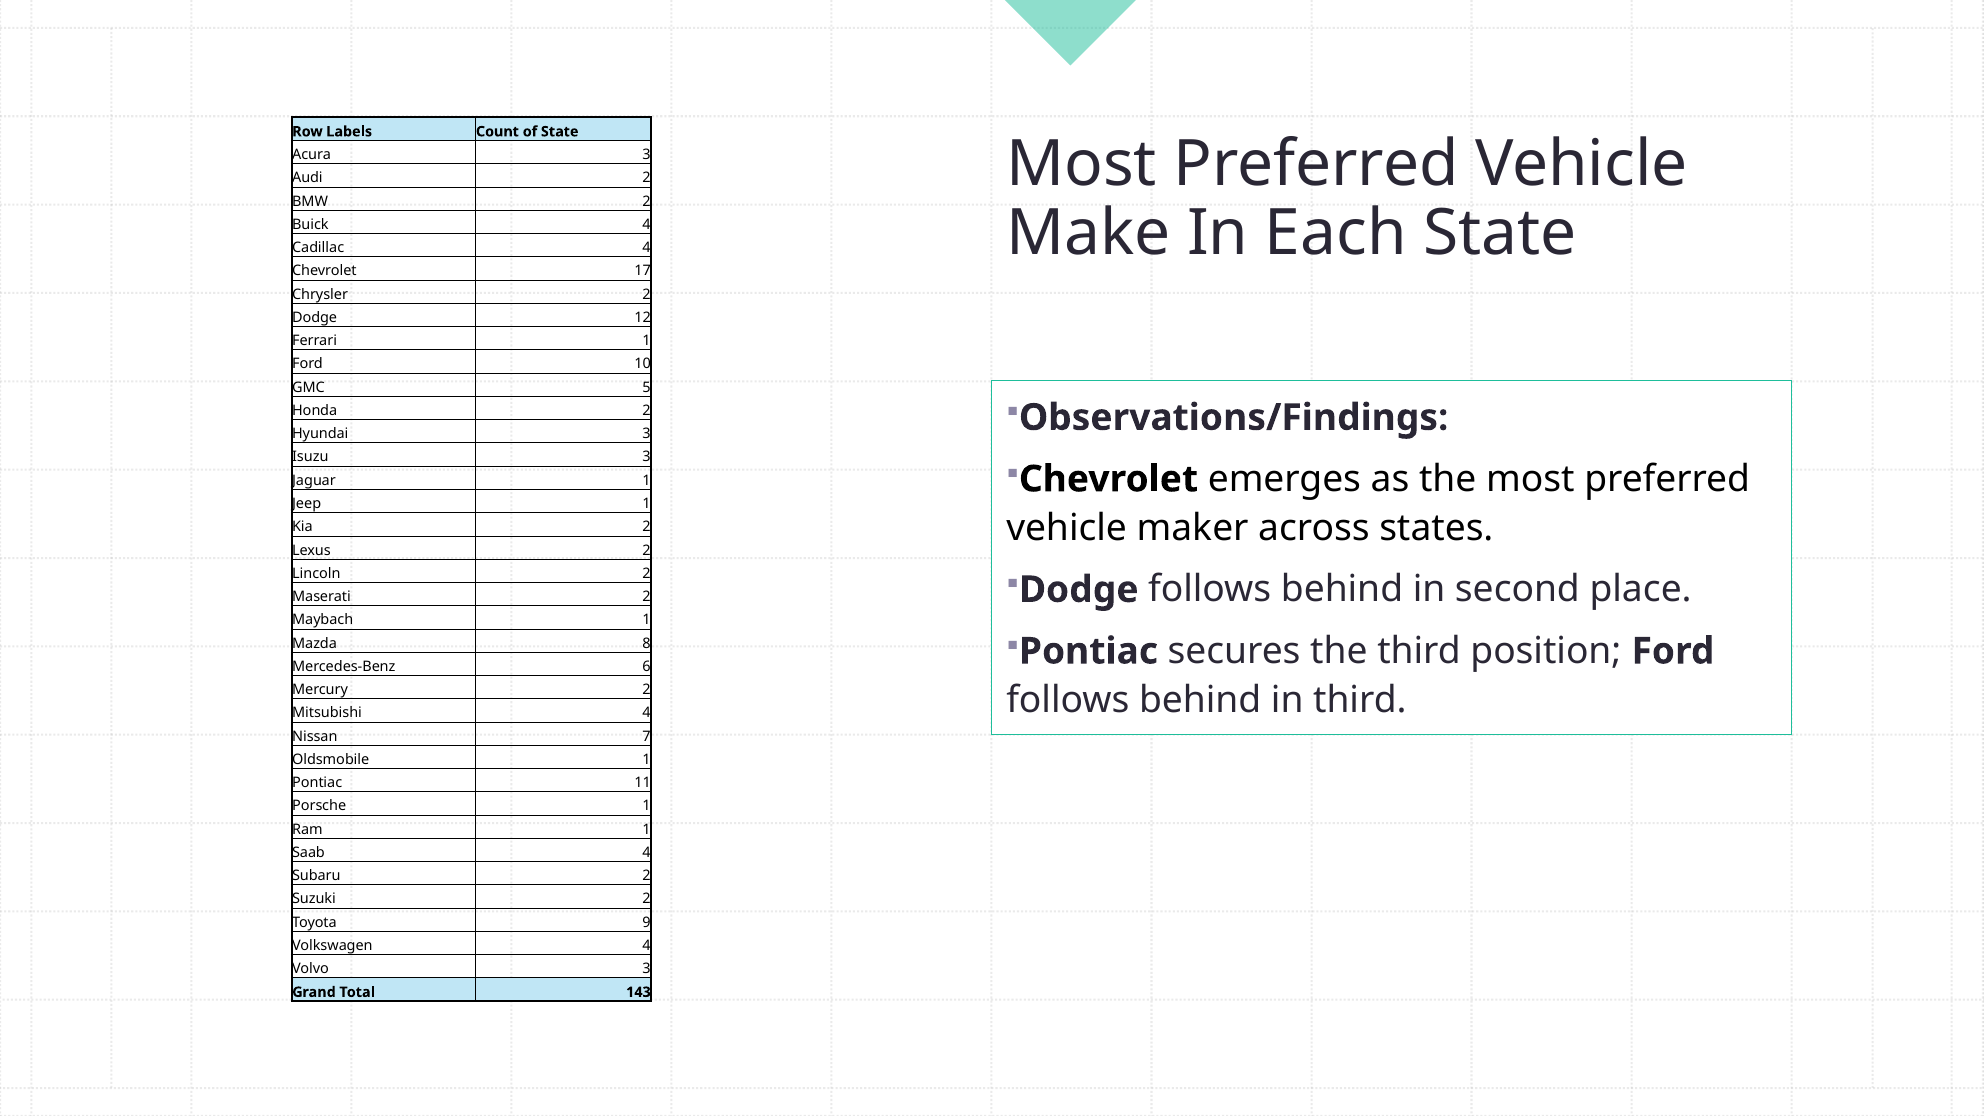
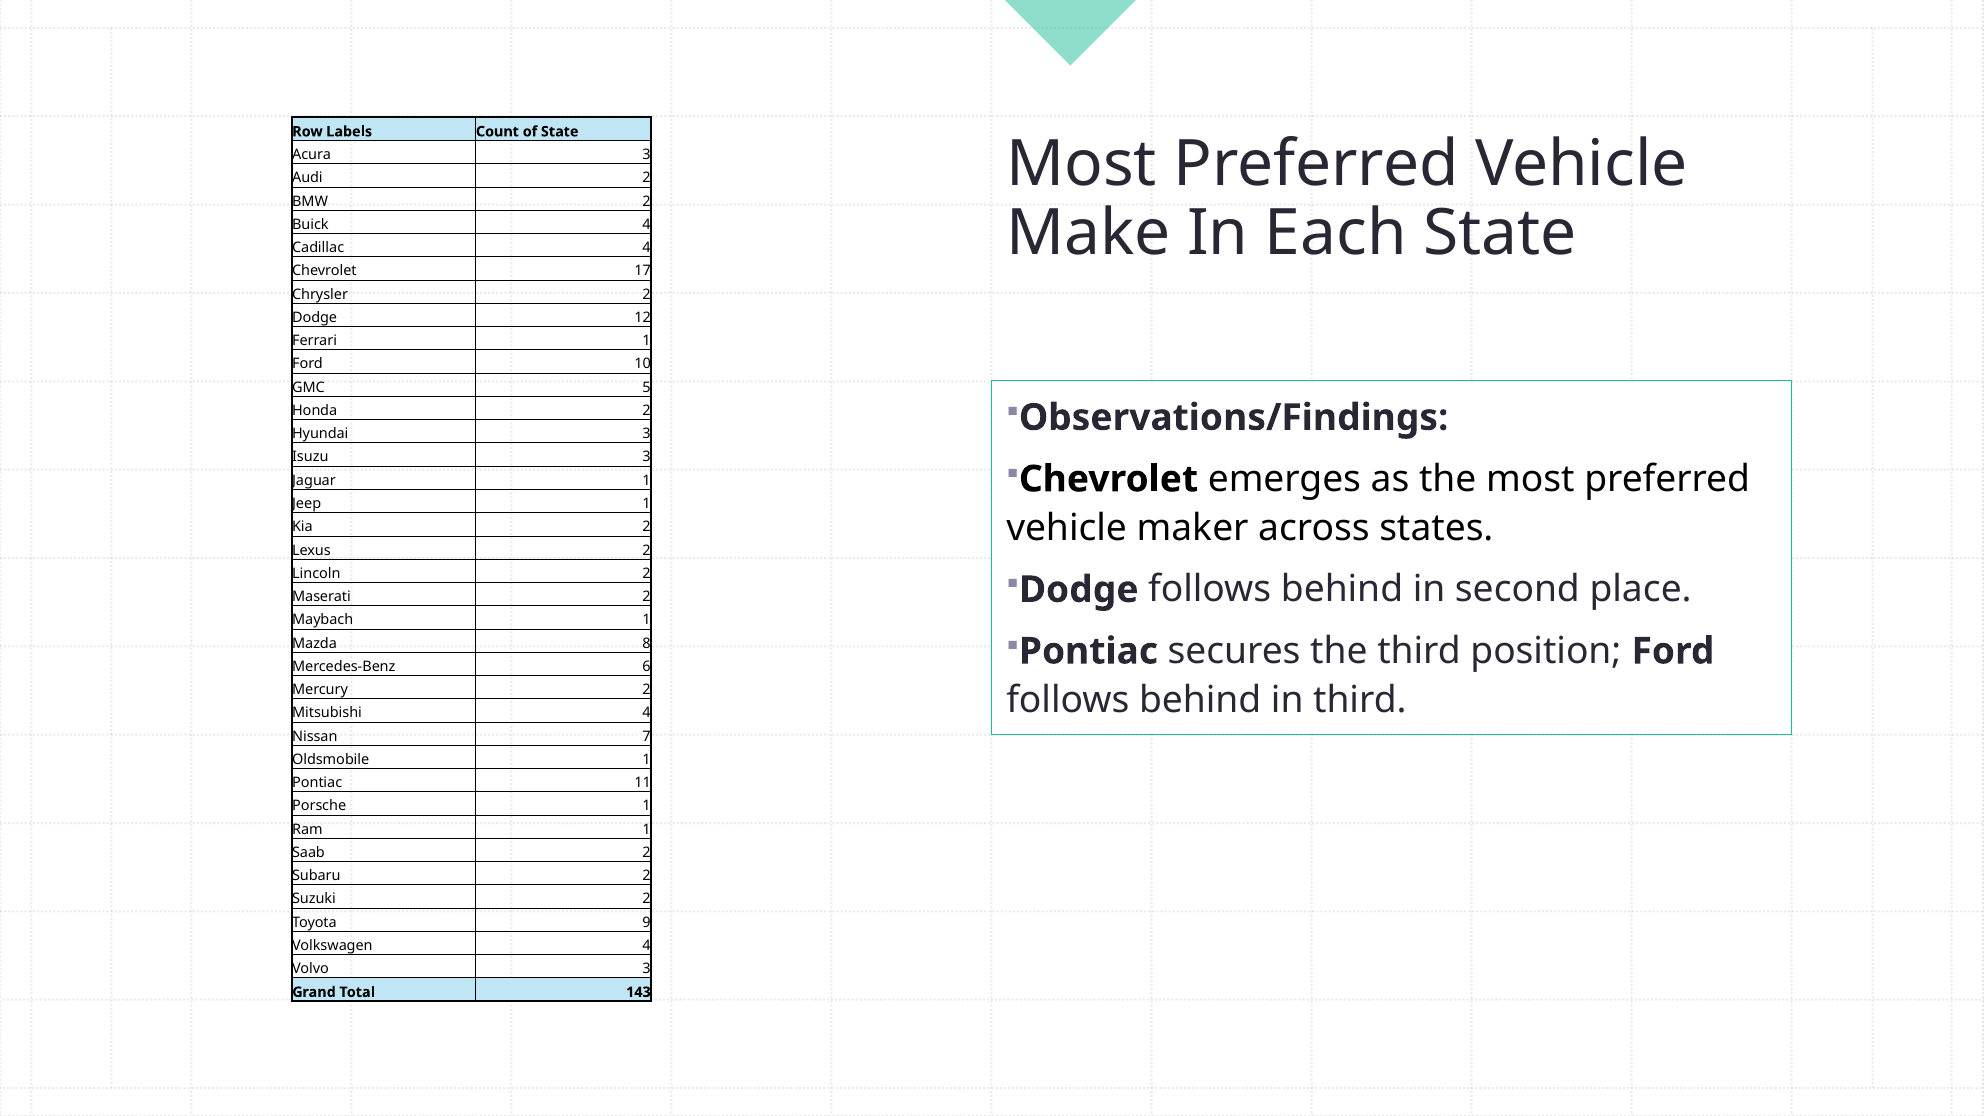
Saab 4: 4 -> 2 (647, 853)
